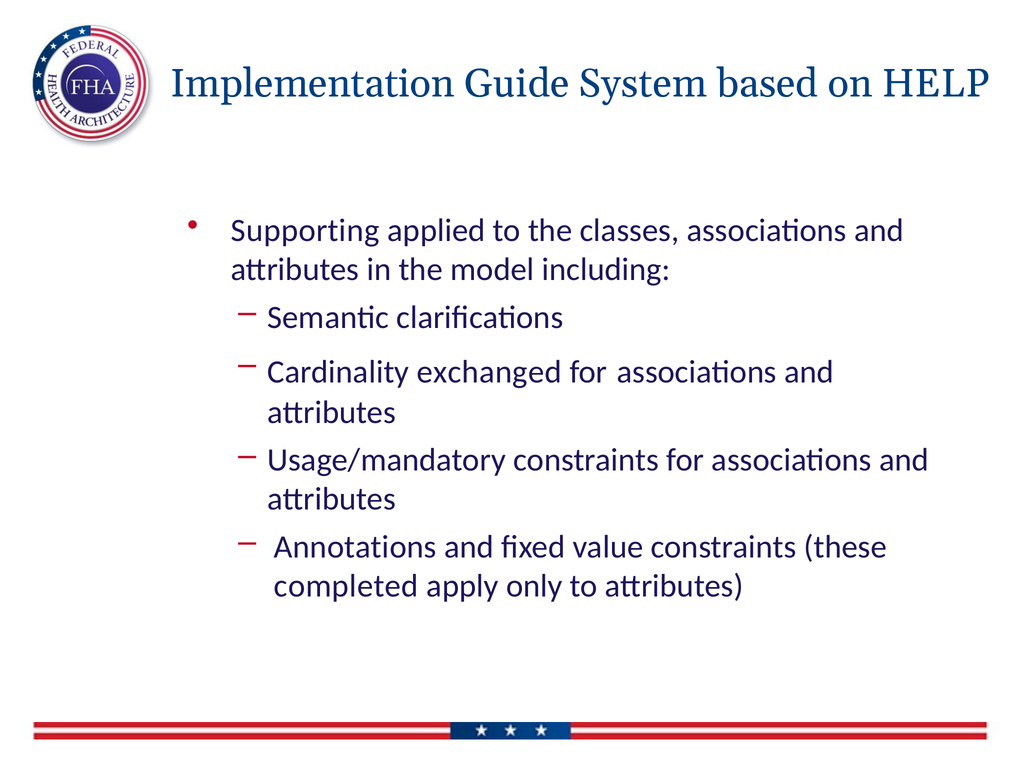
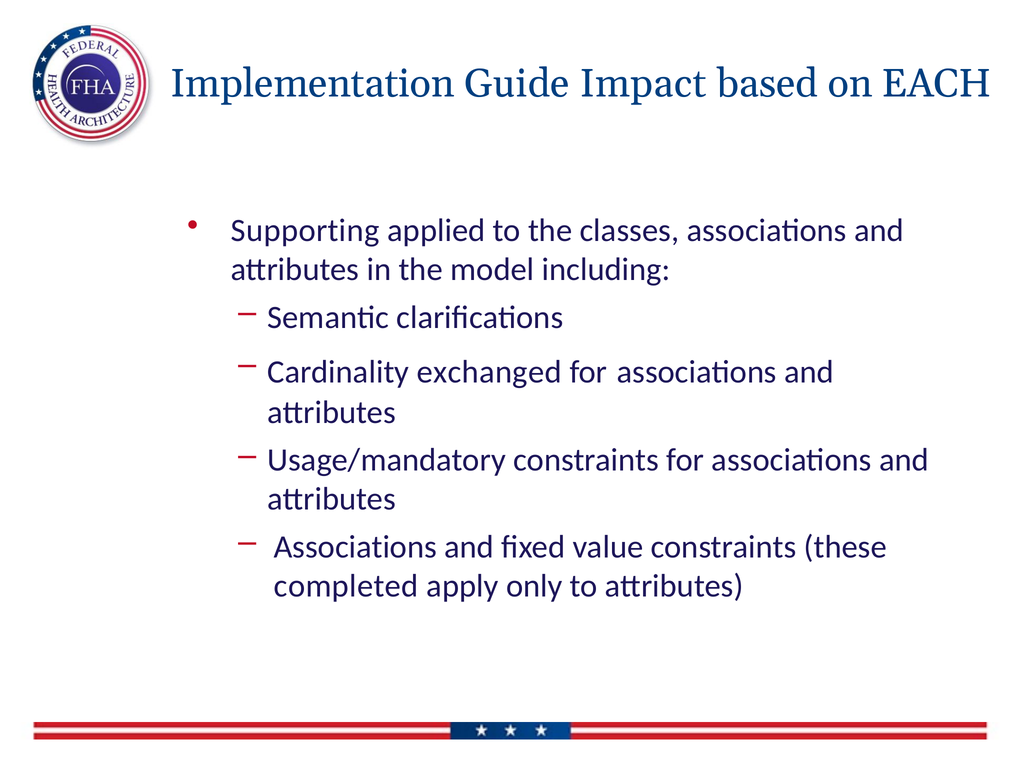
System: System -> Impact (643, 84)
HELP: HELP -> EACH (936, 84)
Annotations: Annotations -> Associations (355, 547)
